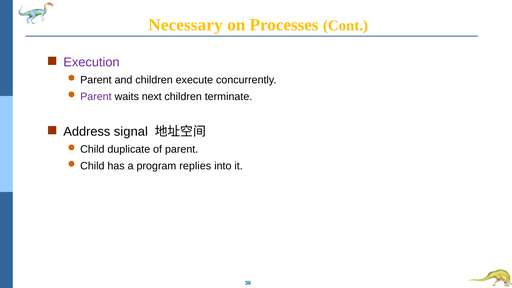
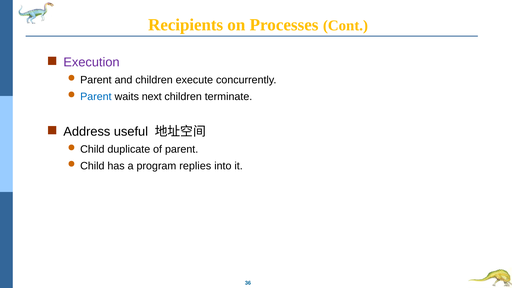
Necessary: Necessary -> Recipients (186, 25)
Parent colour: purple -> blue (96, 96)
signal: signal -> useful (131, 132)
